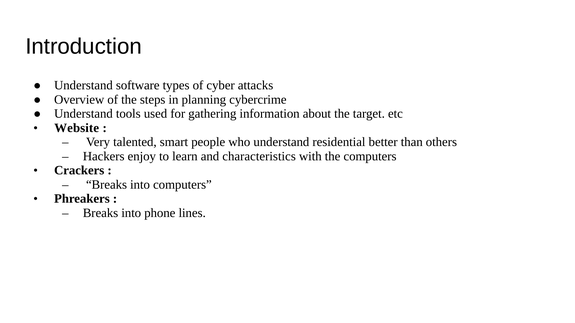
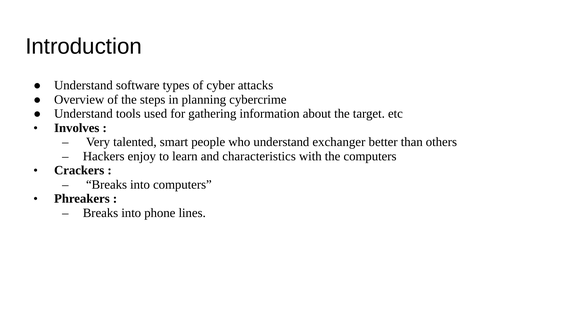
Website: Website -> Involves (77, 128)
residential: residential -> exchanger (339, 142)
